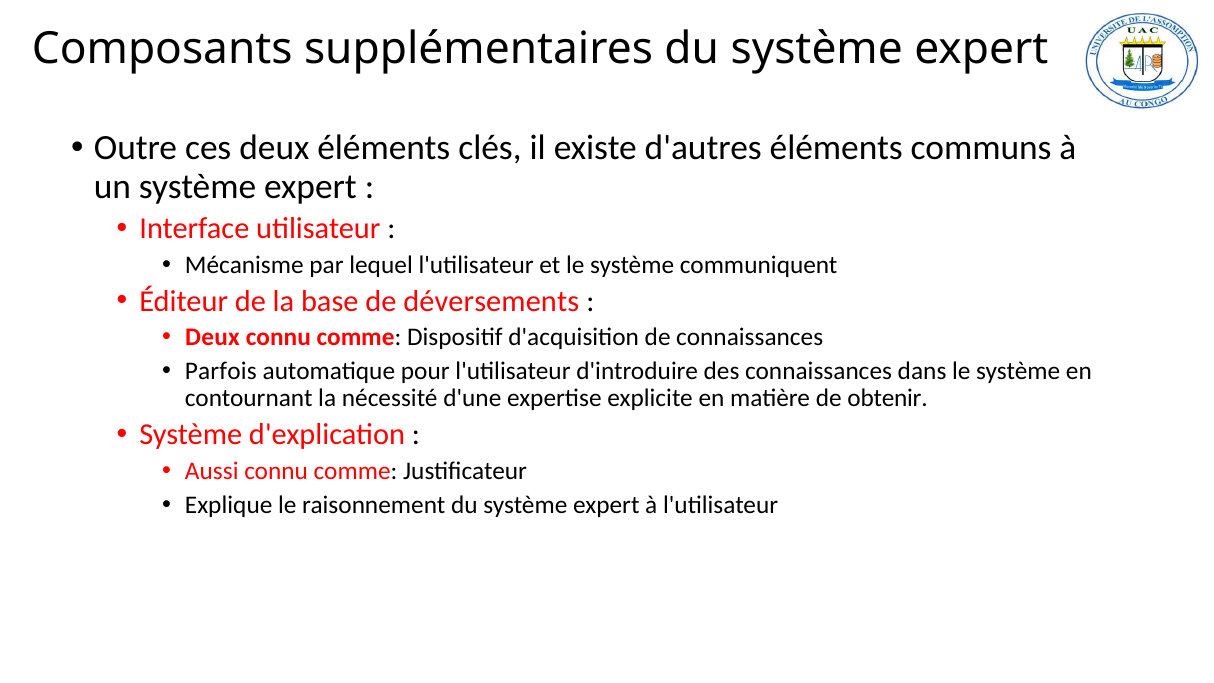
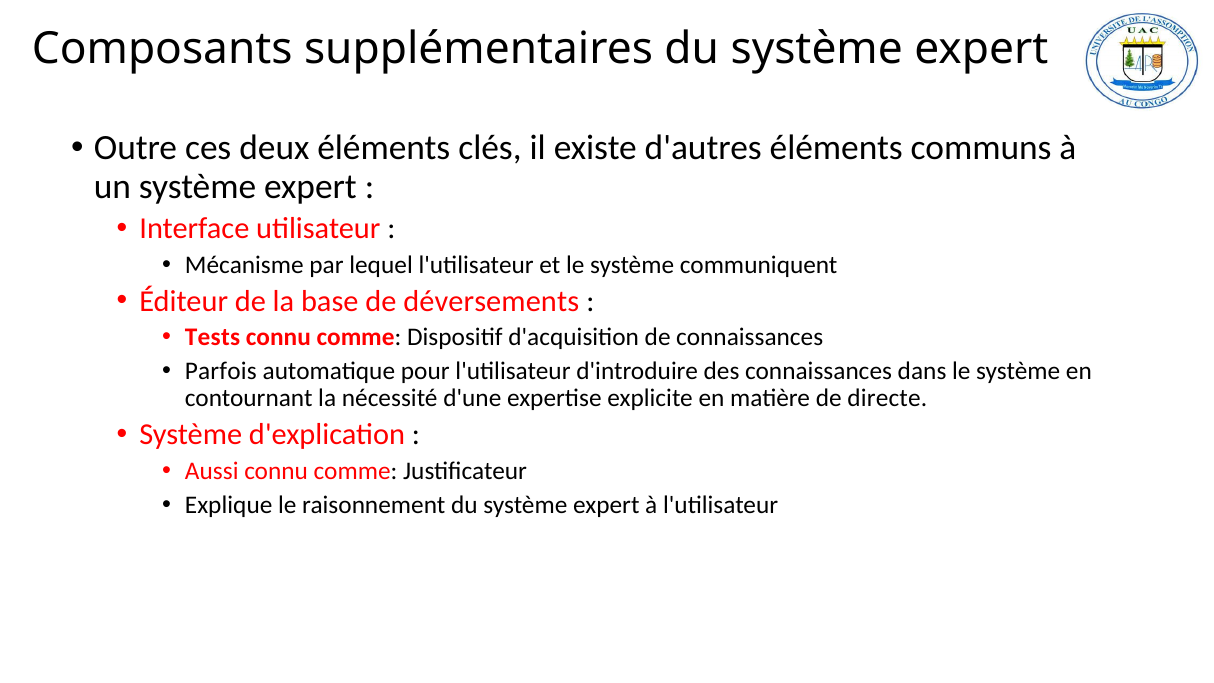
Deux: Deux -> Tests (213, 337)
obtenir: obtenir -> directe (887, 398)
